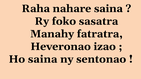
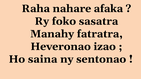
nahare saina: saina -> afaka (108, 9)
